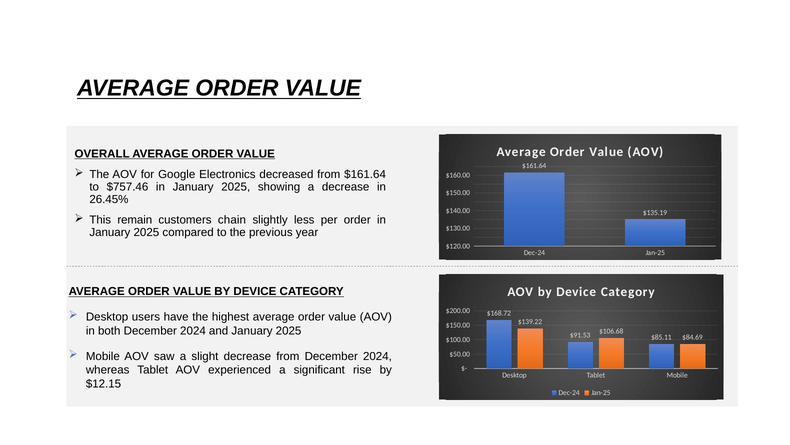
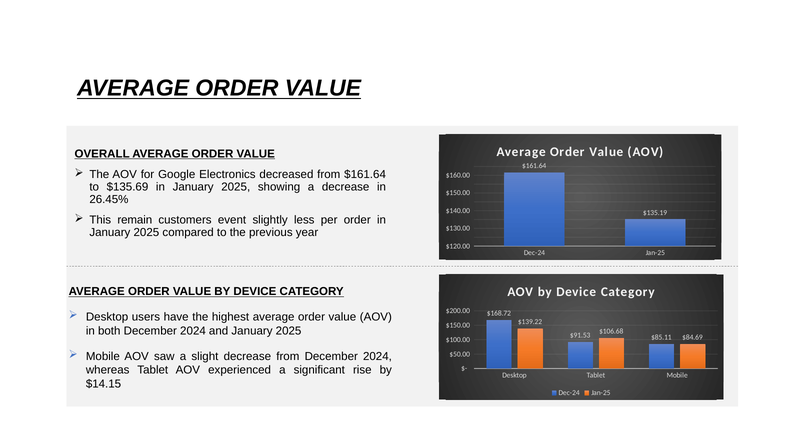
$757.46: $757.46 -> $135.69 (127, 187)
chain: chain -> event (232, 220)
$12.15: $12.15 -> $14.15 (104, 383)
